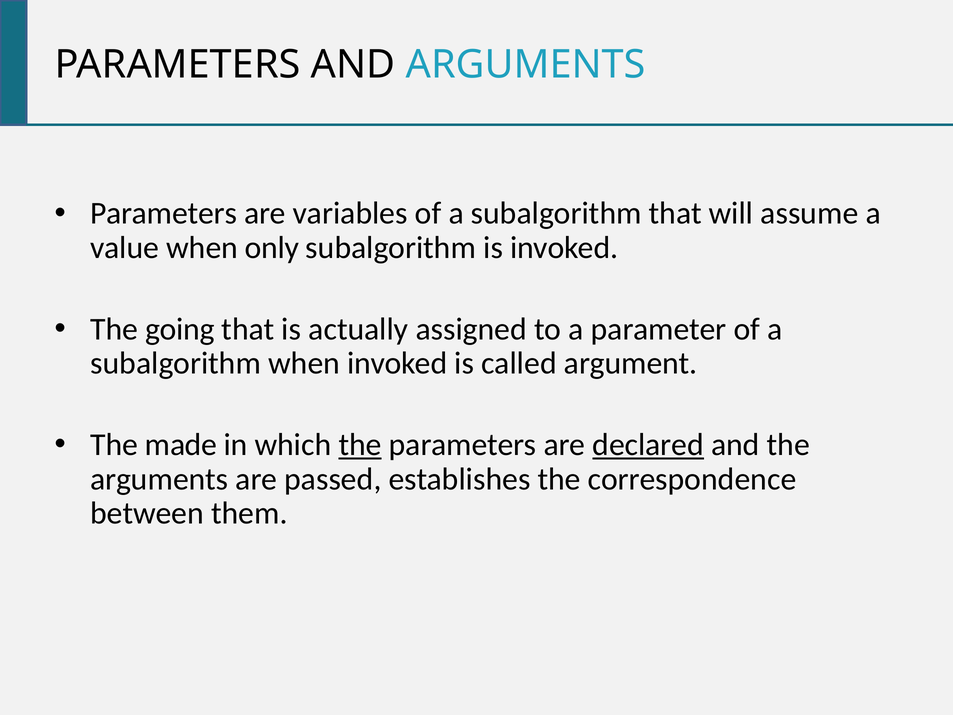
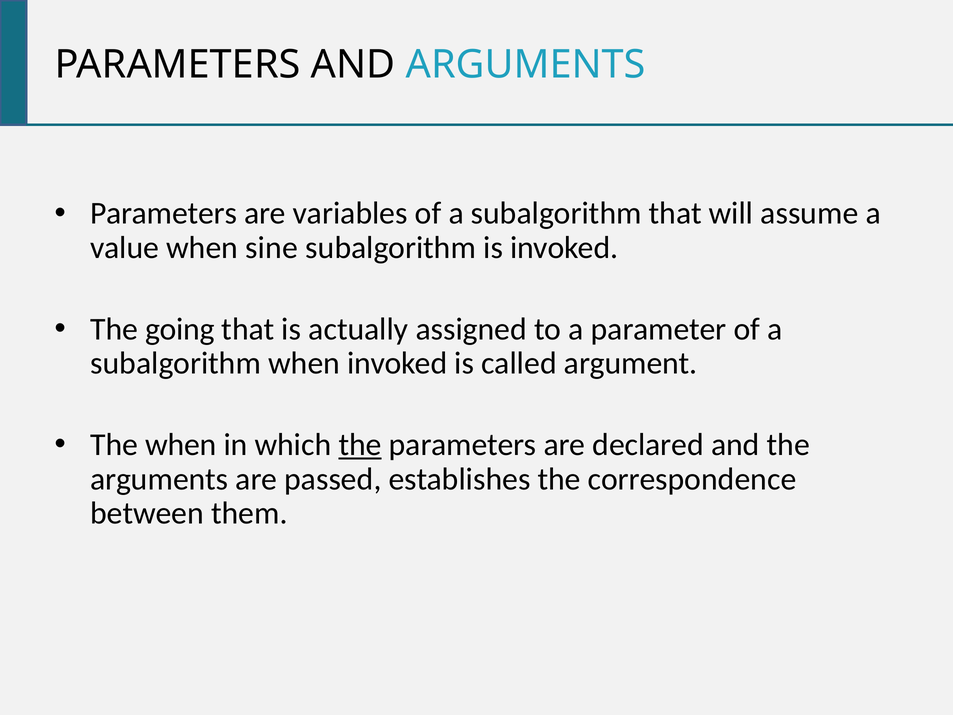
only: only -> sine (272, 248)
The made: made -> when (181, 445)
declared underline: present -> none (648, 445)
